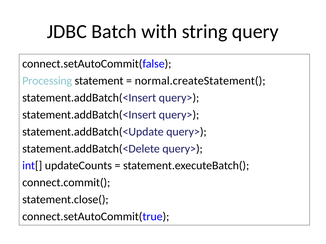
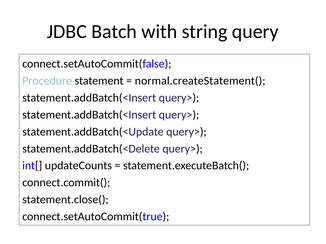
Processing: Processing -> Procedure (47, 81)
